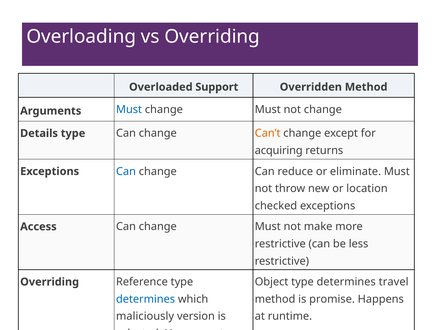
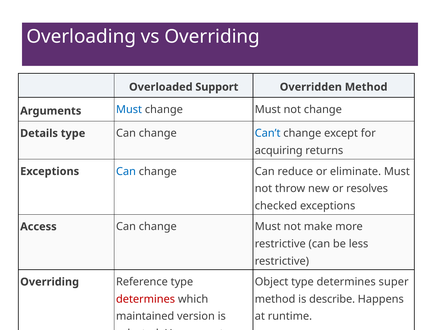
Can’t colour: orange -> blue (268, 133)
location: location -> resolves (367, 189)
travel: travel -> super (394, 282)
determines colour: blue -> red (146, 299)
promise: promise -> describe (332, 299)
maliciously: maliciously -> maintained (145, 316)
